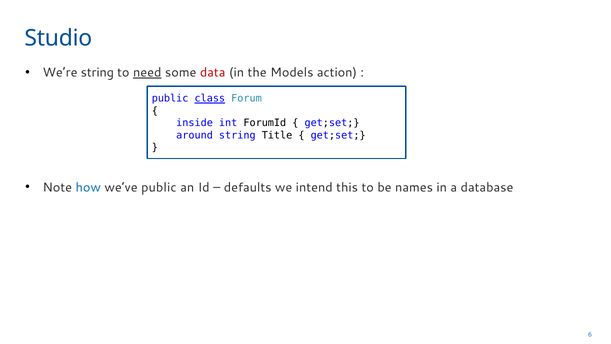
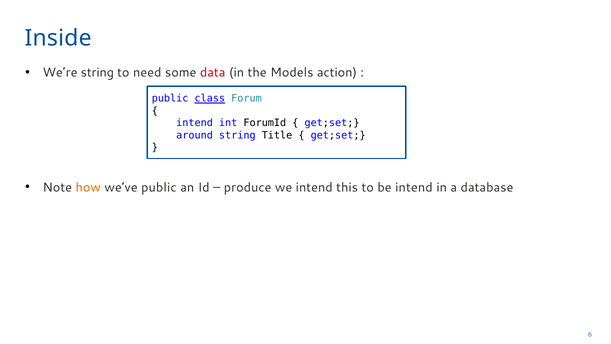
Studio: Studio -> Inside (58, 38)
need underline: present -> none (147, 73)
inside: inside -> intend (195, 123)
how colour: blue -> orange (88, 187)
defaults: defaults -> produce (248, 187)
be names: names -> intend (414, 187)
